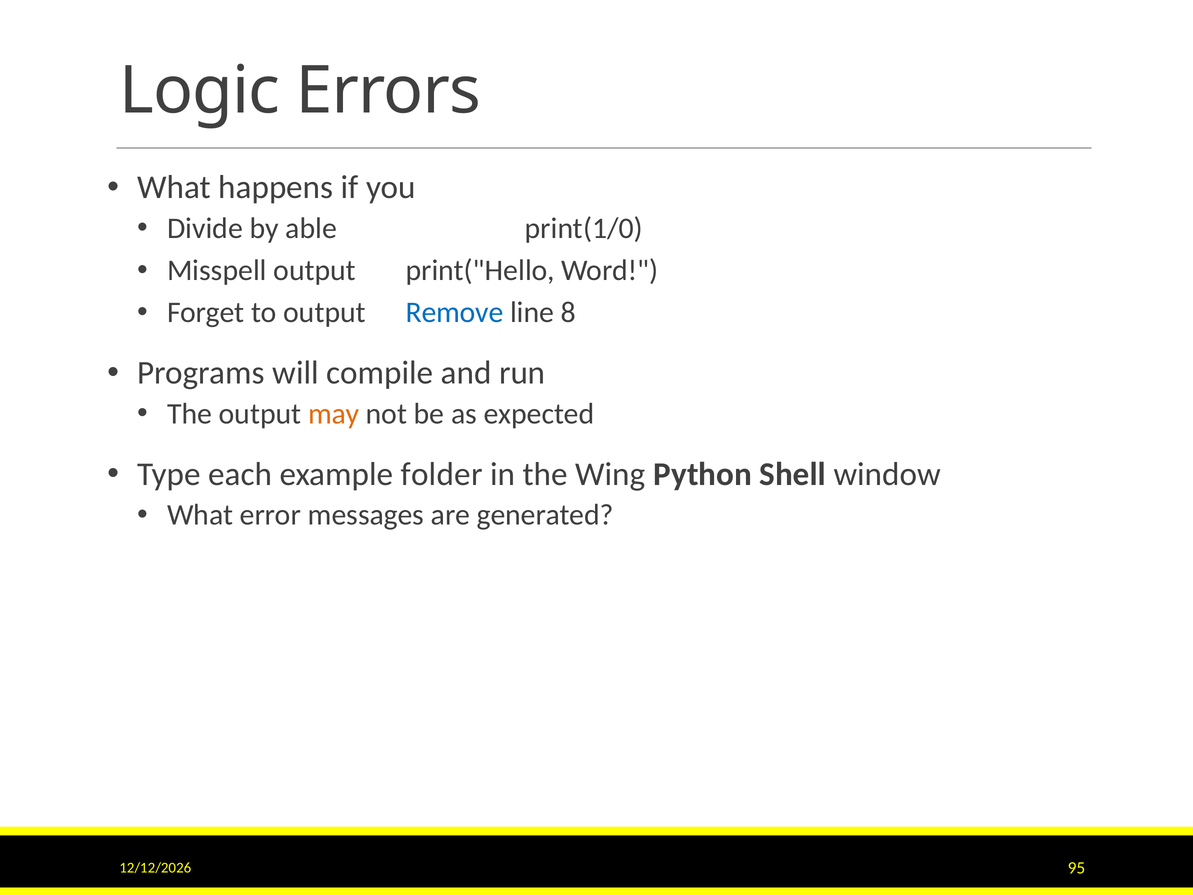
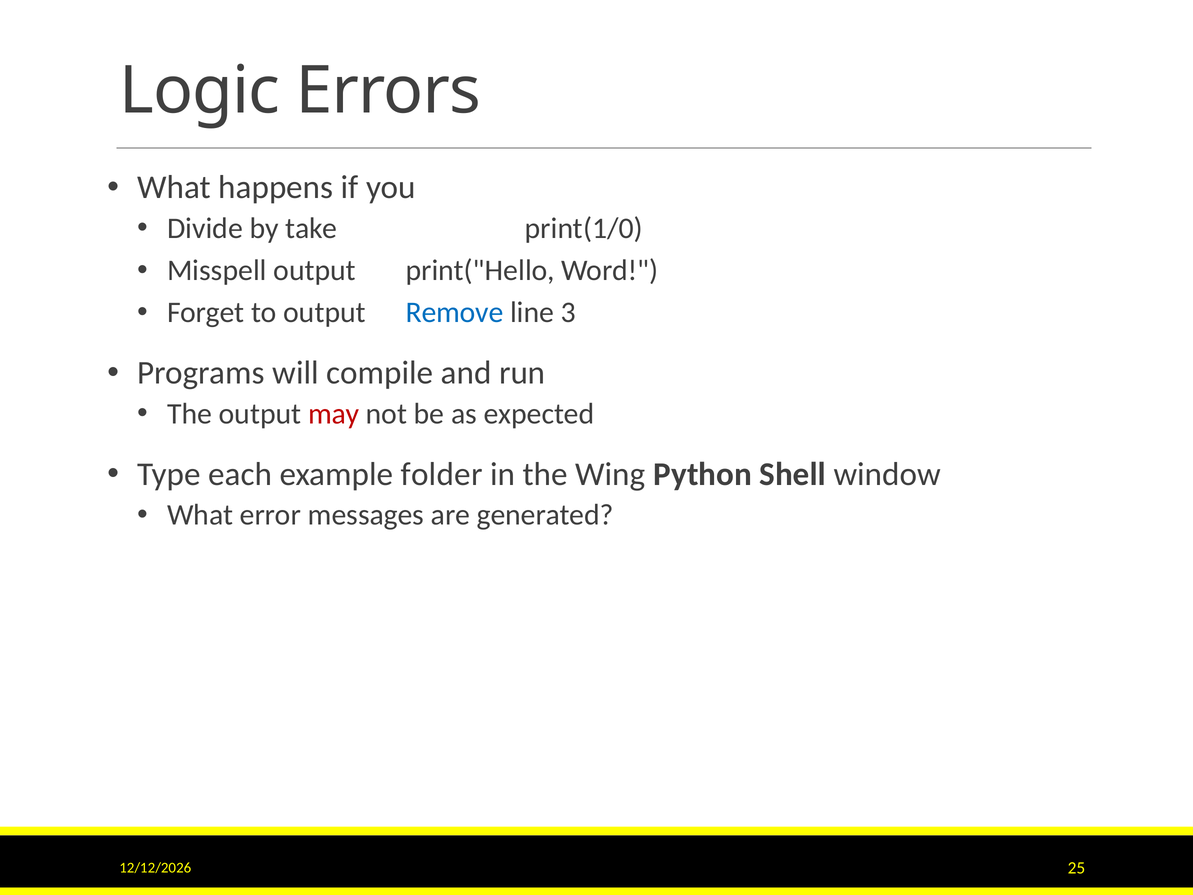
able: able -> take (311, 228)
8: 8 -> 3 (568, 312)
may colour: orange -> red (334, 414)
95: 95 -> 25 (1076, 868)
